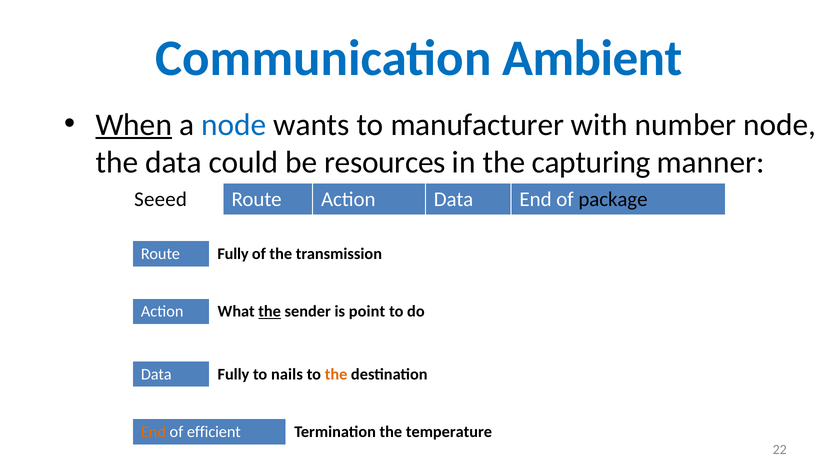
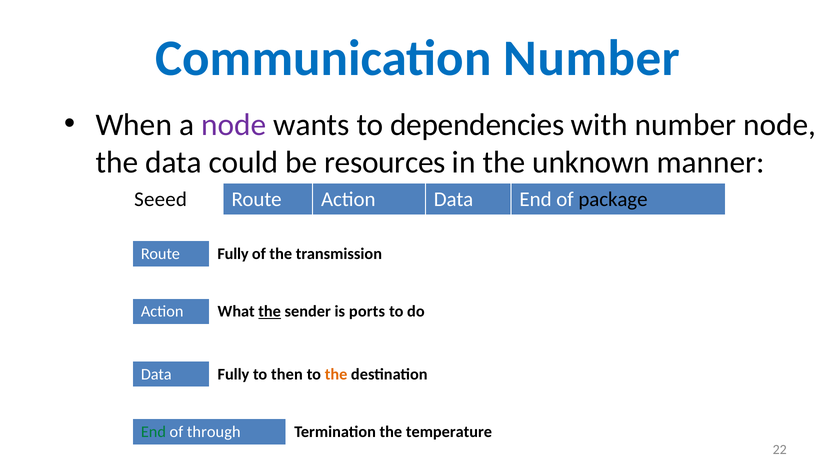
Communication Ambient: Ambient -> Number (592, 58)
When underline: present -> none (134, 125)
node colour: blue -> purple (234, 125)
manufacturer: manufacturer -> dependencies (477, 125)
capturing: capturing -> unknown (591, 162)
point: point -> ports (367, 311)
nails: nails -> then (287, 374)
End colour: orange -> green (153, 432)
efficient: efficient -> through (214, 432)
